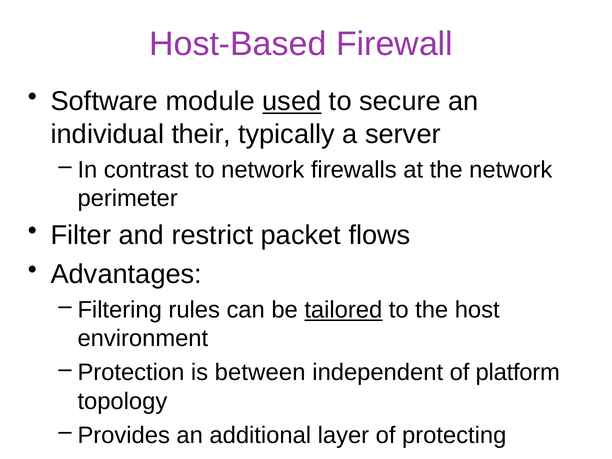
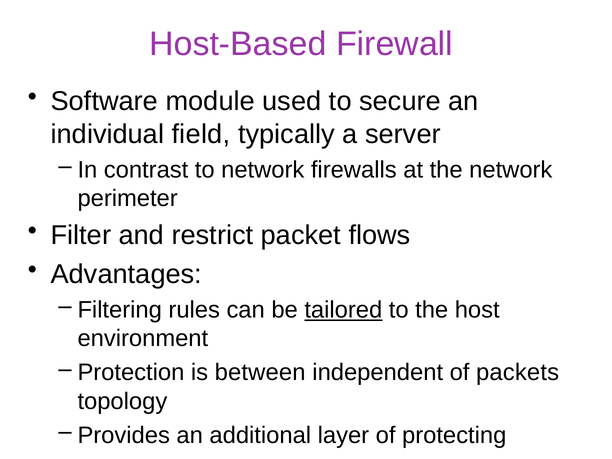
used underline: present -> none (292, 101)
their: their -> field (201, 134)
platform: platform -> packets (518, 373)
